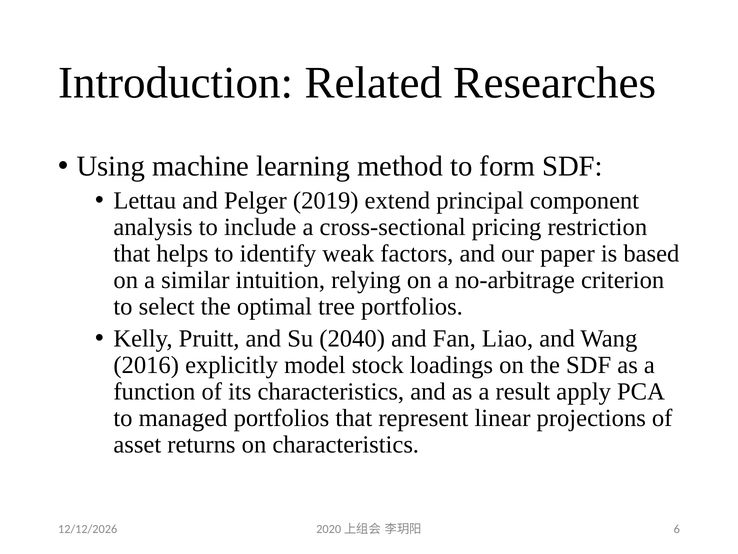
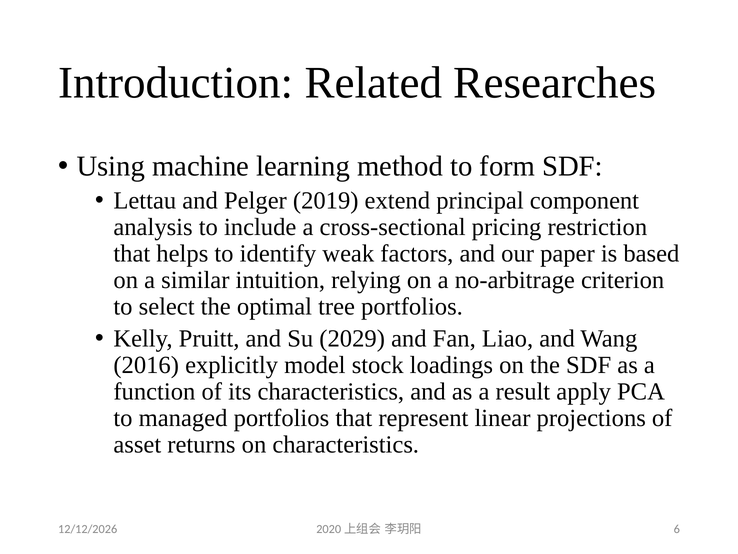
2040: 2040 -> 2029 (352, 338)
